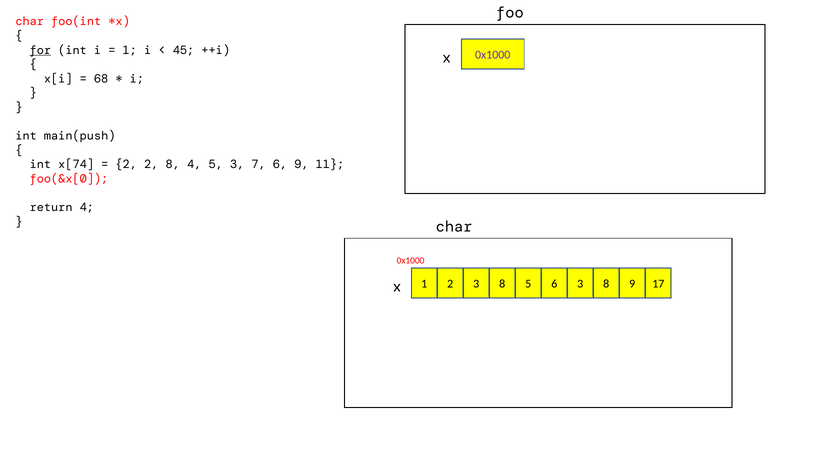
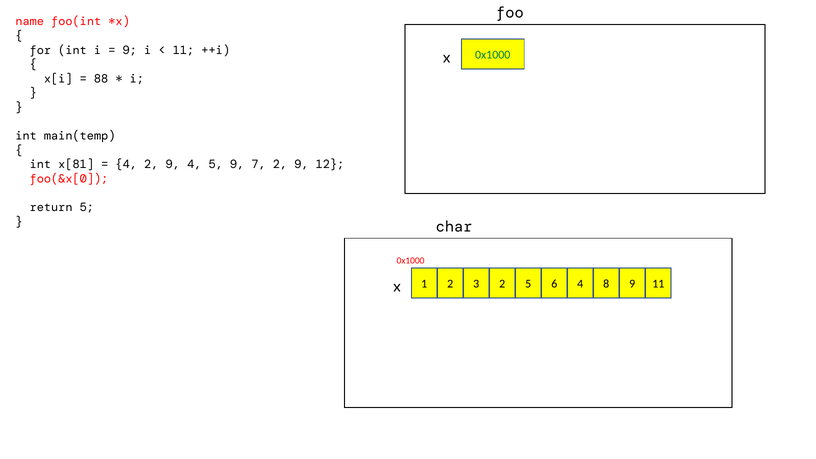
char: char -> name (30, 22)
for underline: present -> none (40, 50)
1: 1 -> 9 (130, 50)
45: 45 -> 11 (183, 50)
0x1000 colour: purple -> green (493, 55)
68: 68 -> 88 (101, 79)
main(push: main(push -> main(temp (80, 136)
x[74: x[74 -> x[81 (76, 164)
2: 2 -> 4 (126, 164)
8: 8 -> 9 (173, 164)
5 3: 3 -> 9 (237, 164)
7 6: 6 -> 2 (280, 164)
11: 11 -> 12 (330, 164)
return 4: 4 -> 5 (87, 207)
2 3 8: 8 -> 2 (502, 284)
6 3: 3 -> 4 (580, 284)
9 17: 17 -> 11 (658, 284)
